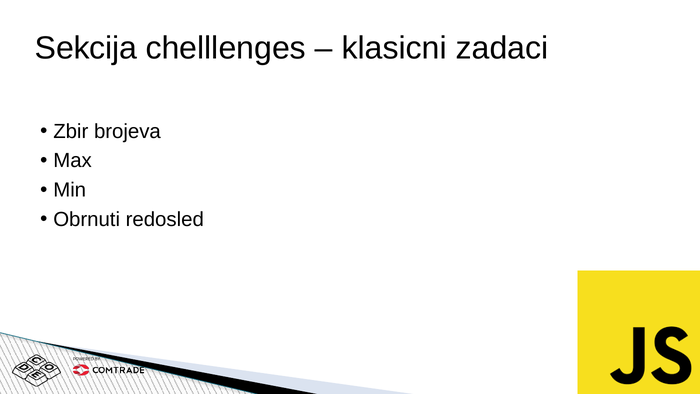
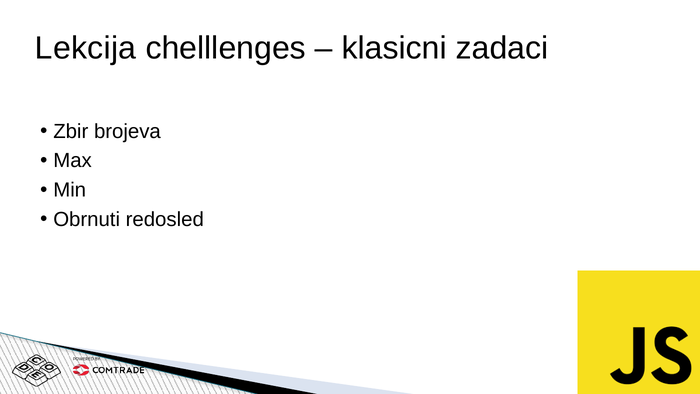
Sekcija: Sekcija -> Lekcija (86, 48)
